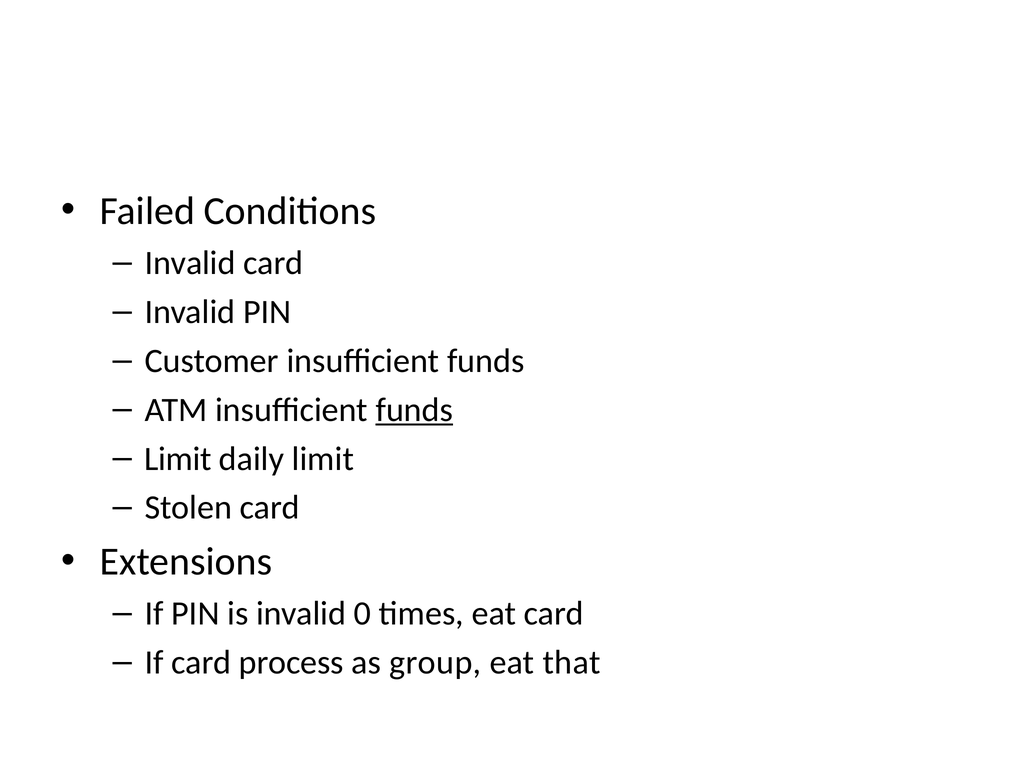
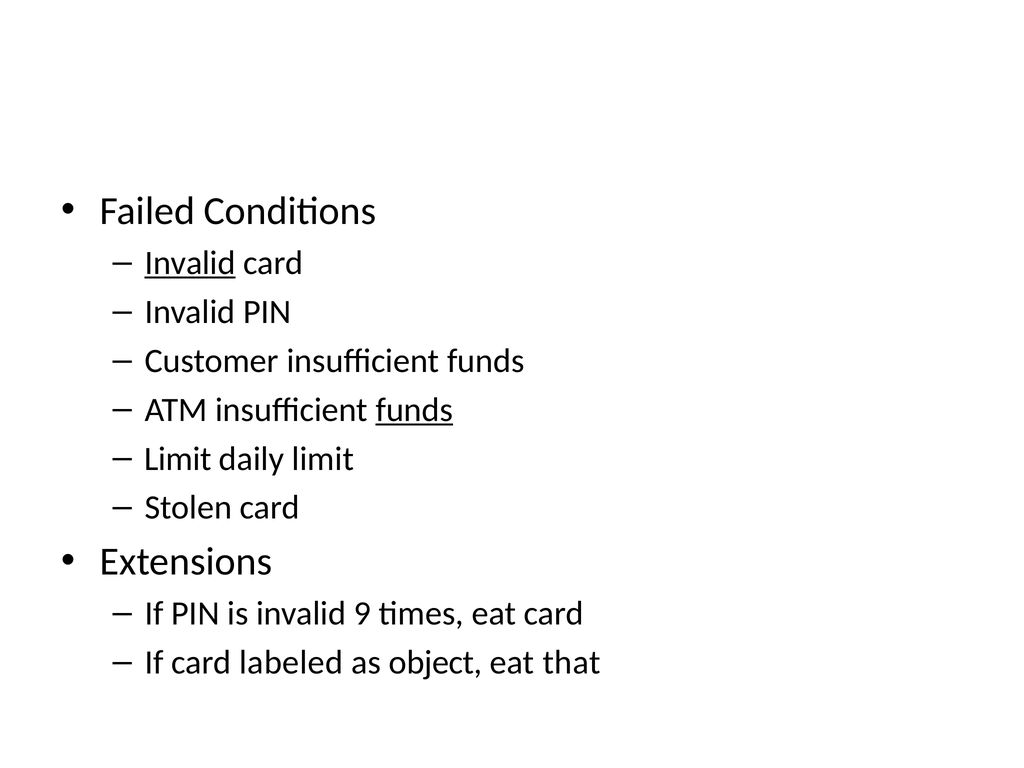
Invalid underline: none -> present (190, 263)
0: 0 -> 9 (362, 614)
process: process -> labeled (291, 663)
group: group -> object (436, 663)
